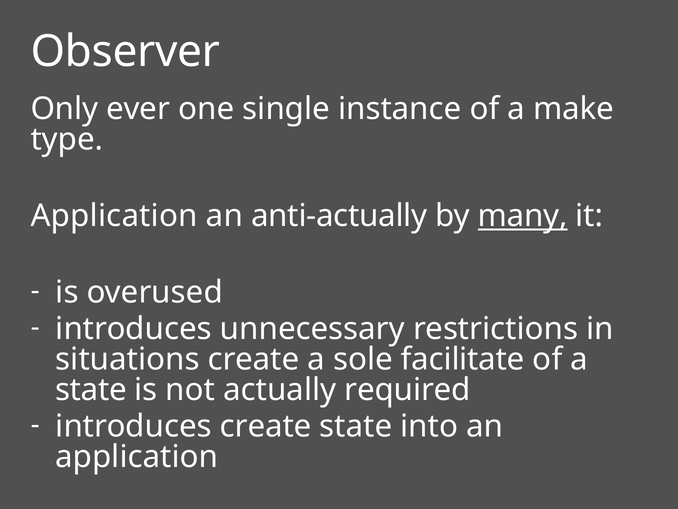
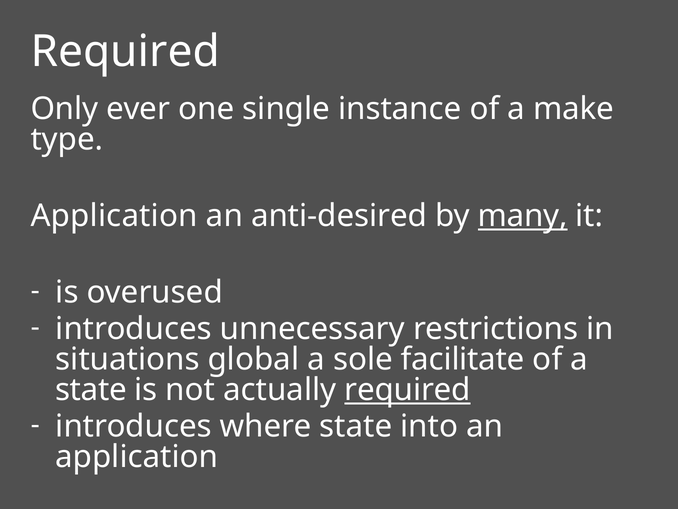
Observer: Observer -> Required (125, 52)
anti-actually: anti-actually -> anti-desired (339, 216)
situations create: create -> global (253, 359)
required underline: none -> present (408, 390)
introduces create: create -> where (266, 426)
